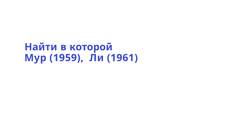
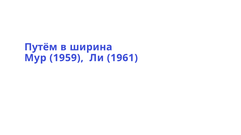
Найти: Найти -> Путём (41, 47)
которой: которой -> ширина (91, 47)
